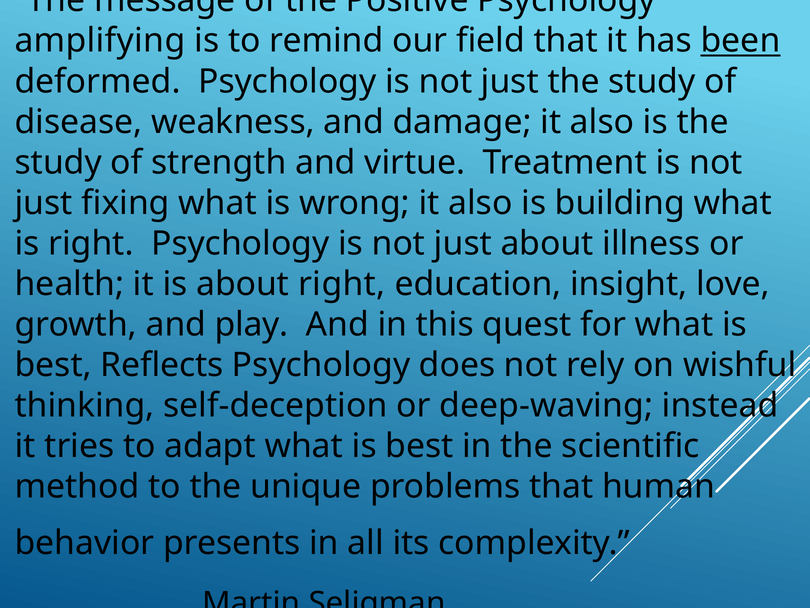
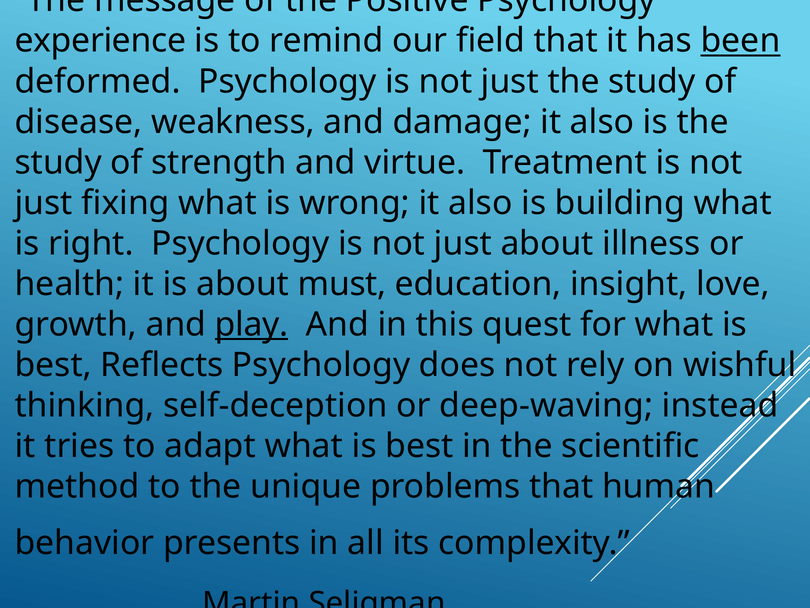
amplifying: amplifying -> experience (100, 41)
about right: right -> must (342, 284)
play underline: none -> present (252, 324)
